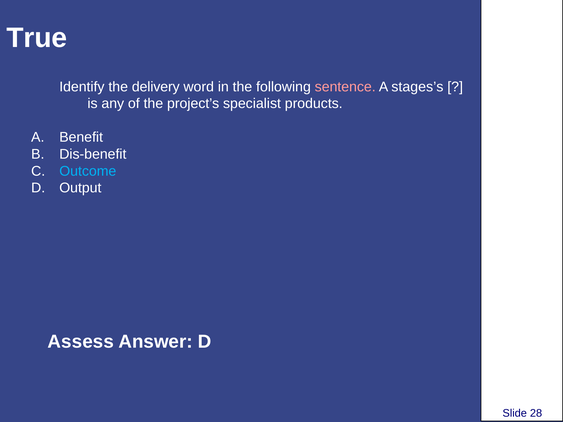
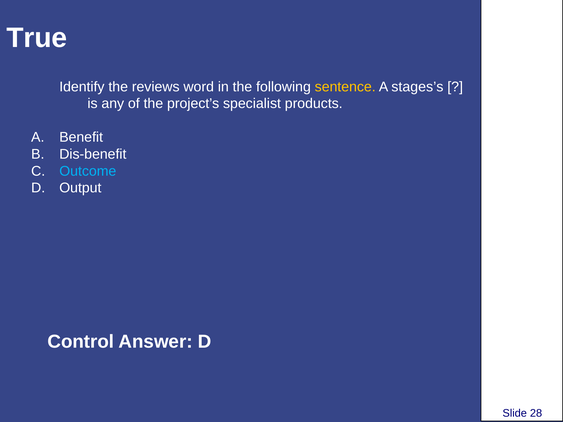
delivery: delivery -> reviews (156, 87)
sentence colour: pink -> yellow (345, 87)
Assess: Assess -> Control (81, 342)
